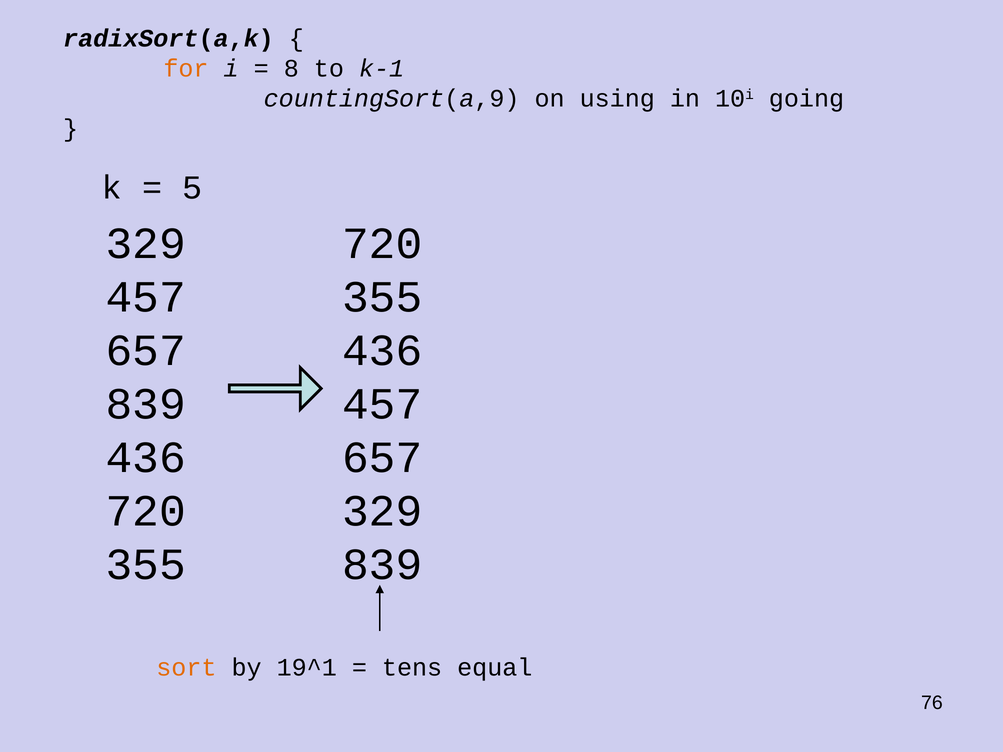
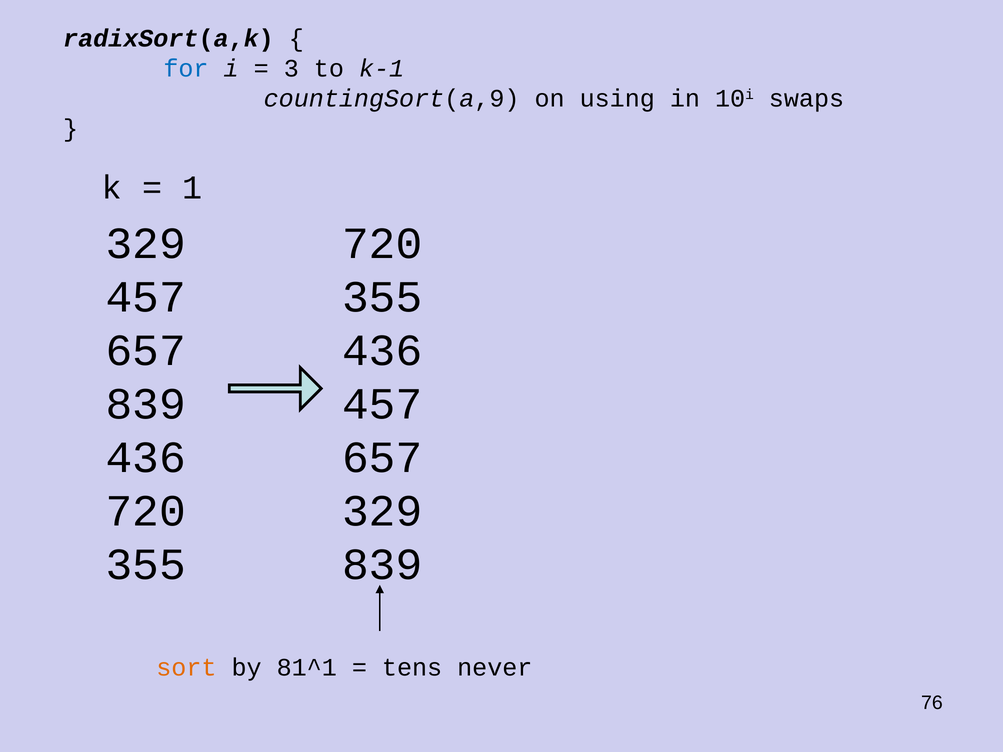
for colour: orange -> blue (186, 68)
8: 8 -> 3 (291, 68)
going: going -> swaps (806, 99)
5: 5 -> 1 (192, 188)
19^1: 19^1 -> 81^1 (307, 668)
equal: equal -> never (495, 668)
